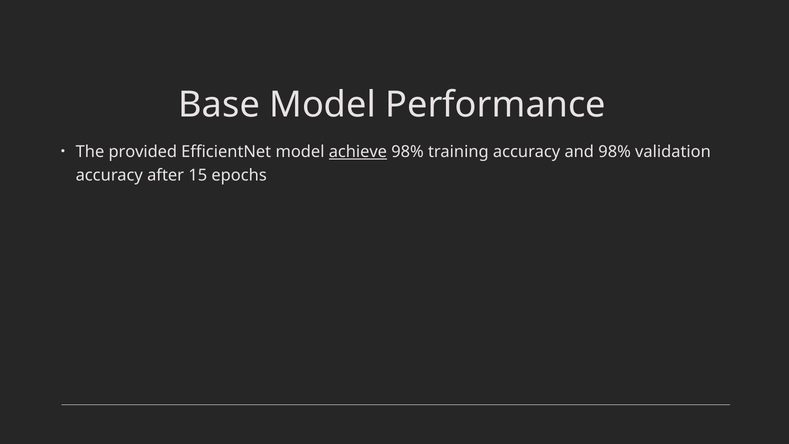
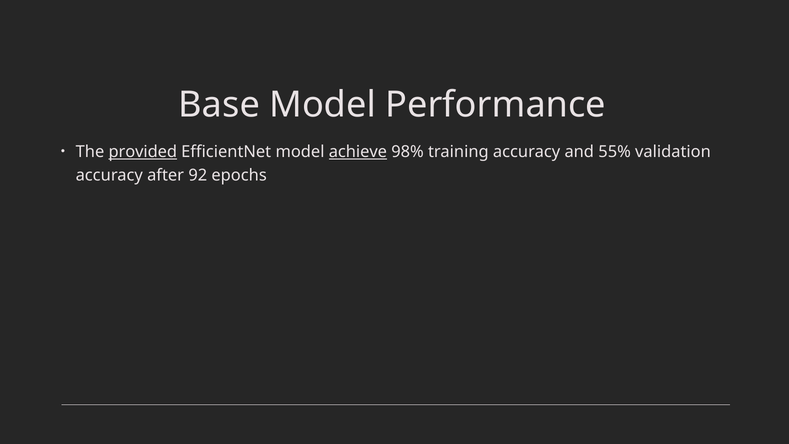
provided underline: none -> present (143, 152)
and 98%: 98% -> 55% (615, 152)
15: 15 -> 92 (198, 175)
